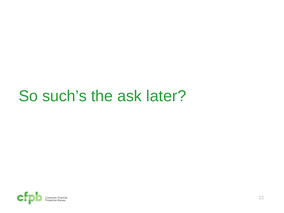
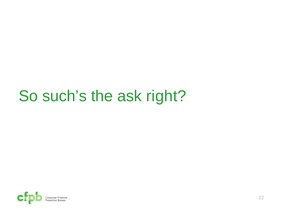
later: later -> right (166, 96)
